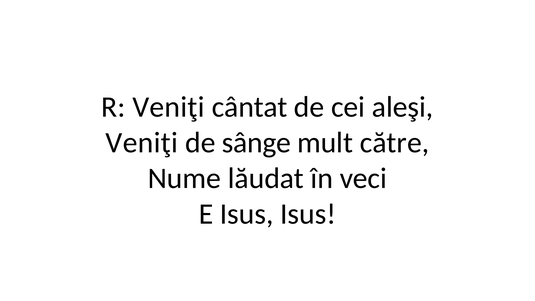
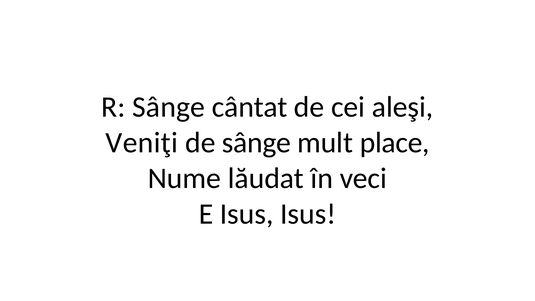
R Veniţi: Veniţi -> Sânge (169, 107)
către: către -> place (395, 143)
